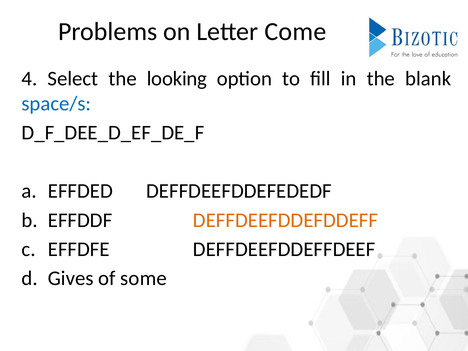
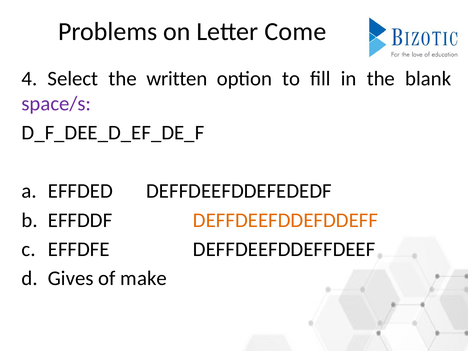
looking: looking -> written (177, 79)
space/s colour: blue -> purple (56, 104)
some: some -> make (144, 278)
